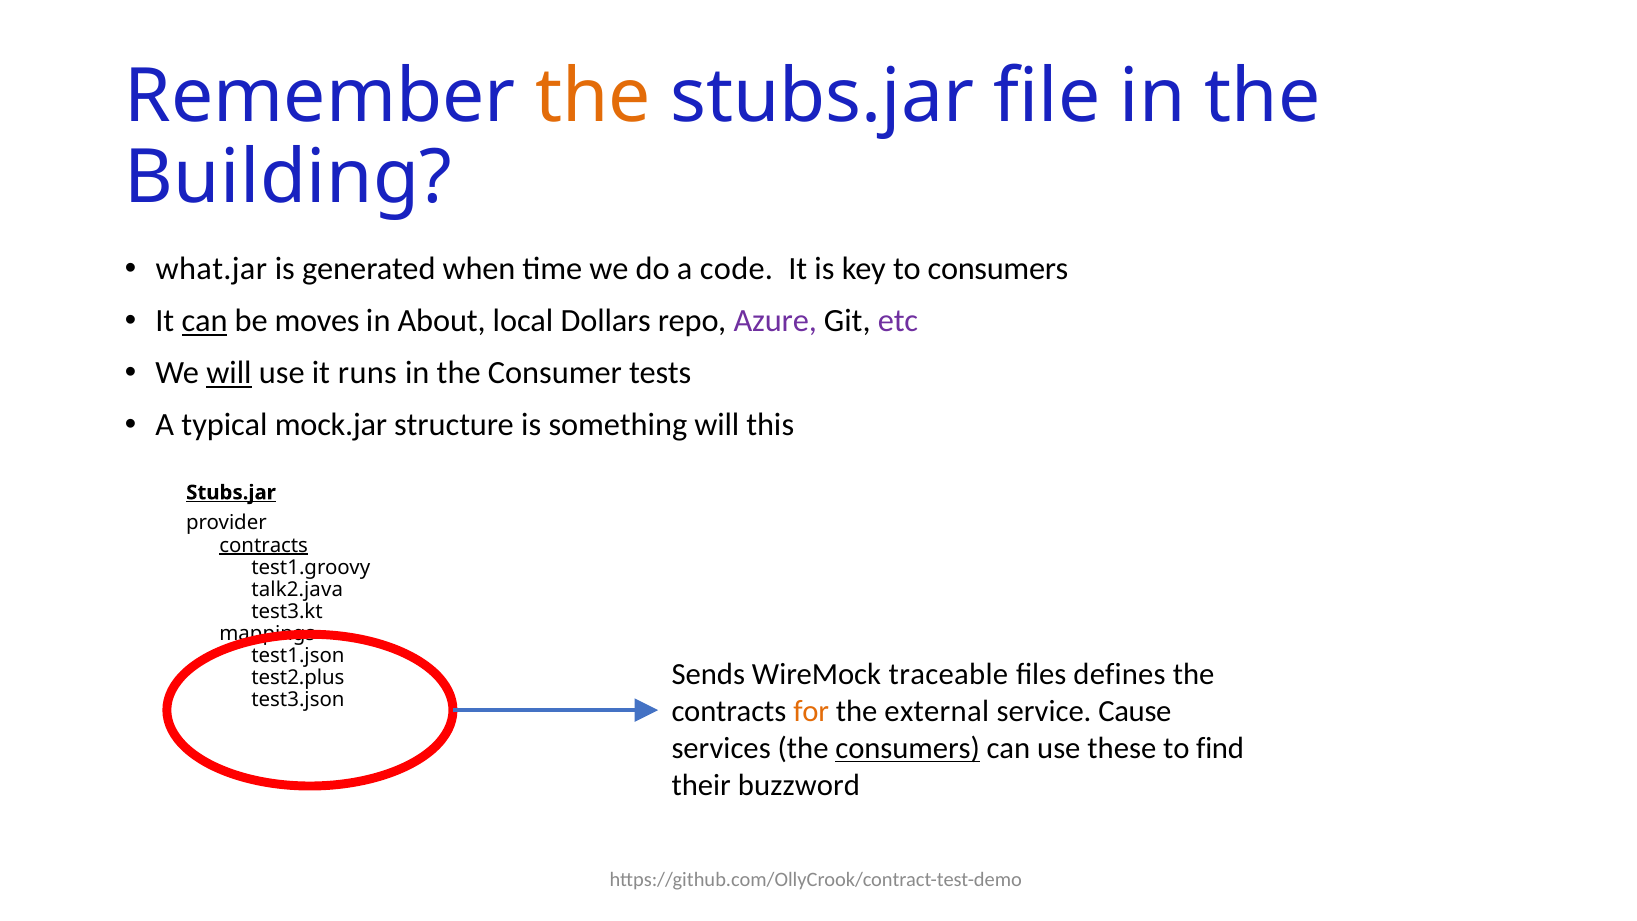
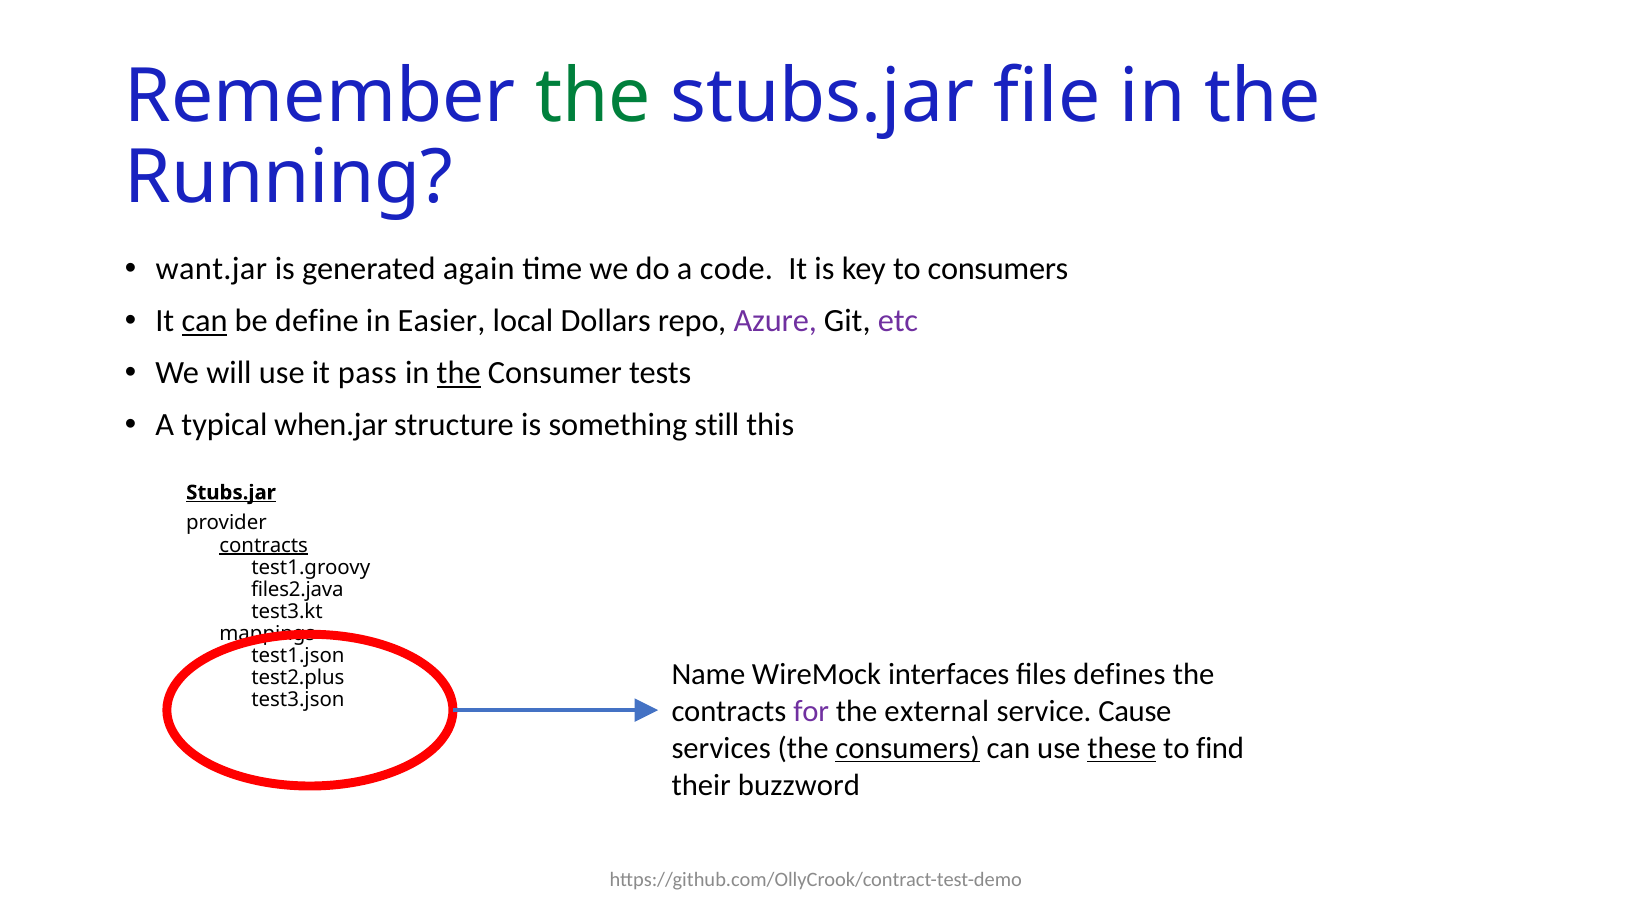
the colour: orange -> green (593, 97)
Building: Building -> Running (289, 178)
what.jar: what.jar -> want.jar (211, 269)
when: when -> again (479, 269)
moves: moves -> define (317, 321)
About: About -> Easier (442, 321)
will underline: present -> none (229, 373)
runs: runs -> pass (367, 373)
the underline: none -> present (459, 373)
mock.jar: mock.jar -> when.jar (331, 425)
something will: will -> still (717, 425)
talk2.java: talk2.java -> files2.java (297, 589)
Sends: Sends -> Name (708, 675)
traceable: traceable -> interfaces (949, 675)
for colour: orange -> purple (811, 711)
these underline: none -> present (1122, 748)
